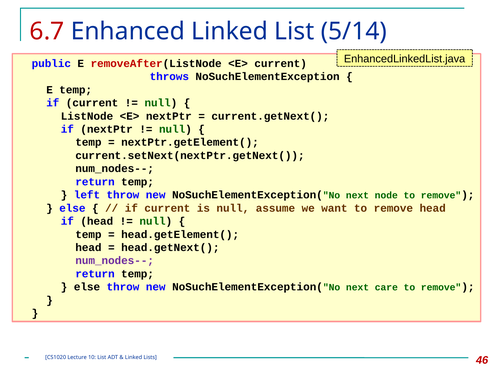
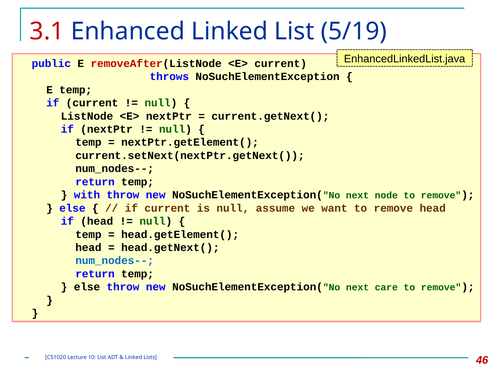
6.7: 6.7 -> 3.1 (47, 31)
5/14: 5/14 -> 5/19 (354, 31)
left: left -> with (87, 195)
num_nodes-- colour: purple -> blue (115, 261)
